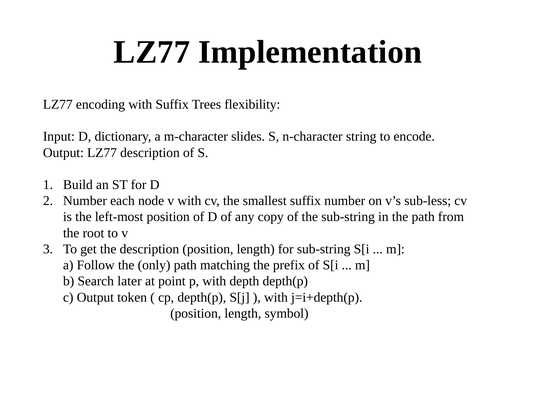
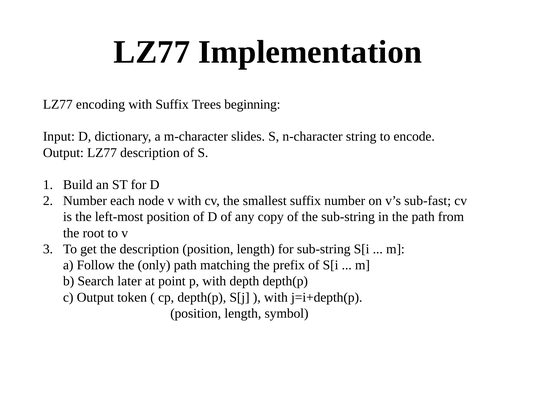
flexibility: flexibility -> beginning (252, 104)
sub-less: sub-less -> sub-fast (428, 201)
